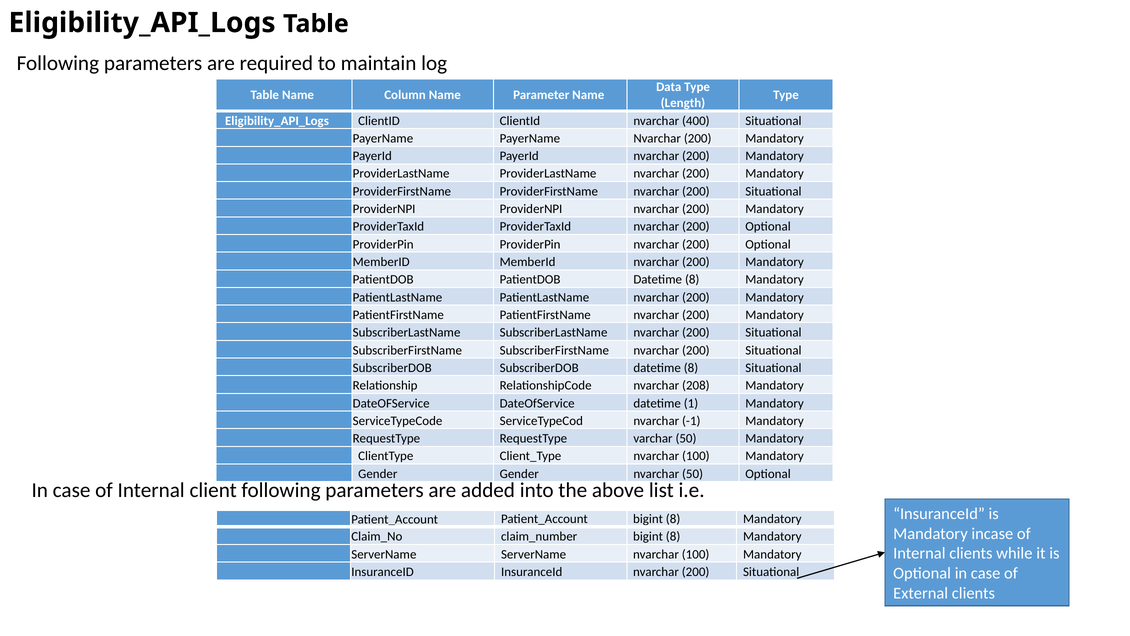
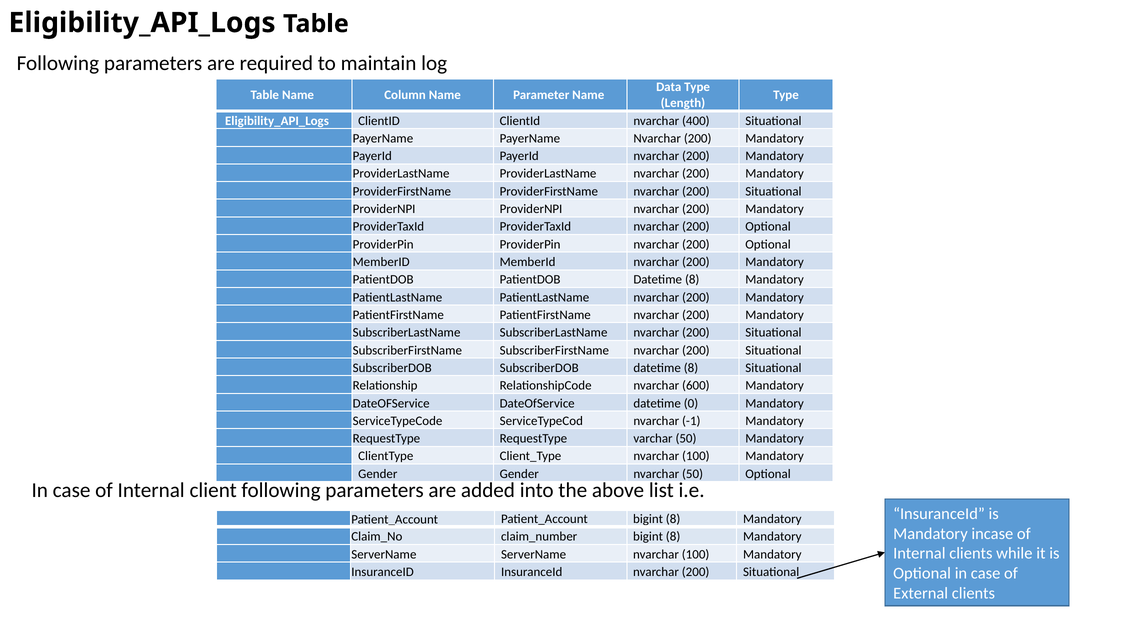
208: 208 -> 600 (696, 385)
1: 1 -> 0 (691, 403)
